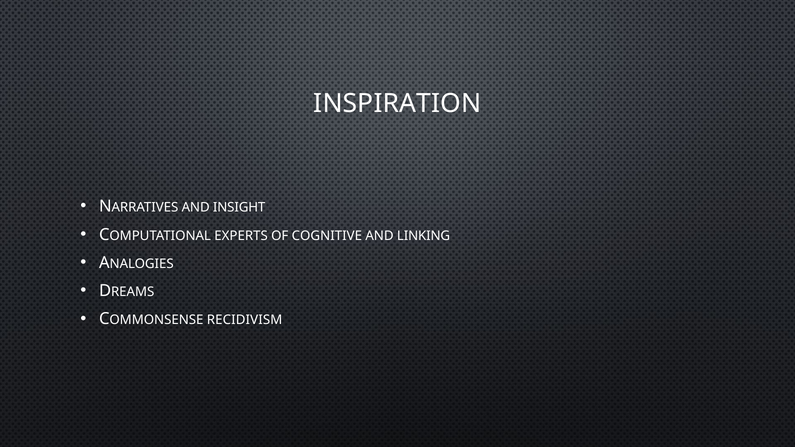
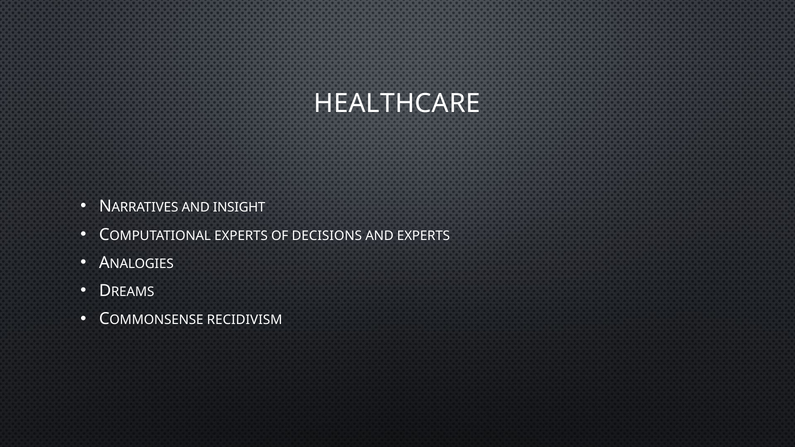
INSPIRATION: INSPIRATION -> HEALTHCARE (397, 104)
COGNITIVE: COGNITIVE -> DECISIONS (327, 236)
AND LINKING: LINKING -> EXPERTS (423, 236)
